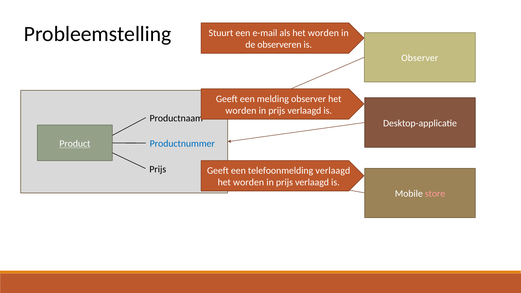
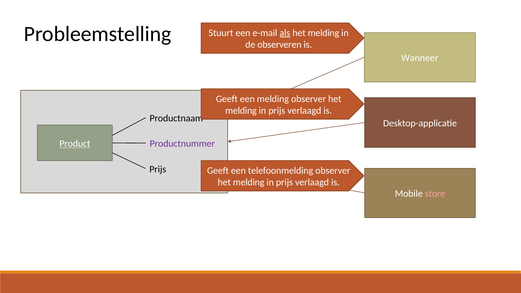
als underline: none -> present (285, 33)
worden: worden -> melding (323, 33)
Observer: Observer -> Wanneer (420, 58)
worden: worden -> melding (241, 111)
Productnummer colour: blue -> purple (182, 144)
telefoonmelding verlaagd: verlaagd -> observer (333, 171)
worden: worden -> melding (249, 182)
